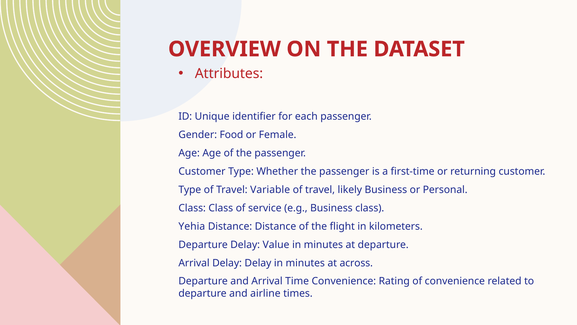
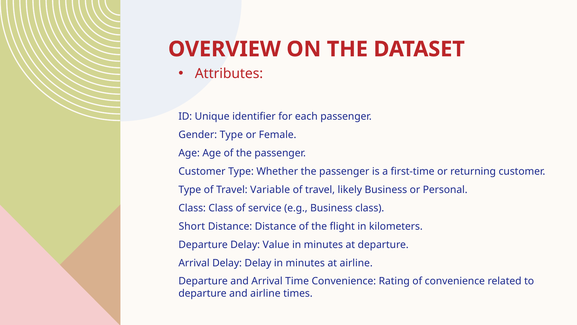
Gender Food: Food -> Type (231, 135)
Yehia: Yehia -> Short (192, 226)
at across: across -> airline (356, 263)
